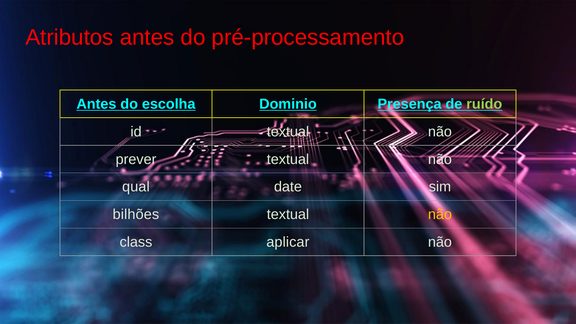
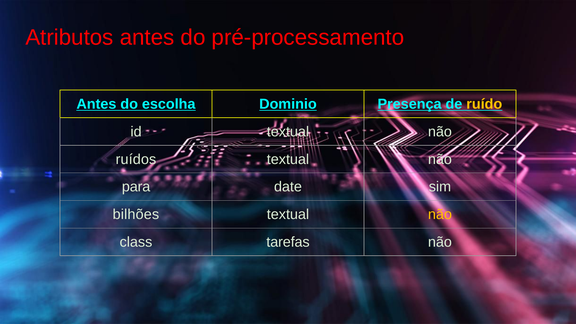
ruído colour: light green -> yellow (484, 104)
prever: prever -> ruídos (136, 159)
qual: qual -> para (136, 187)
aplicar: aplicar -> tarefas (288, 242)
